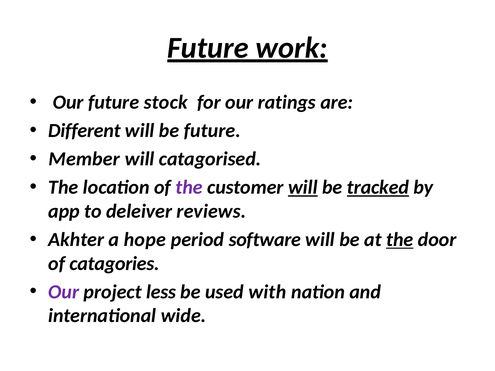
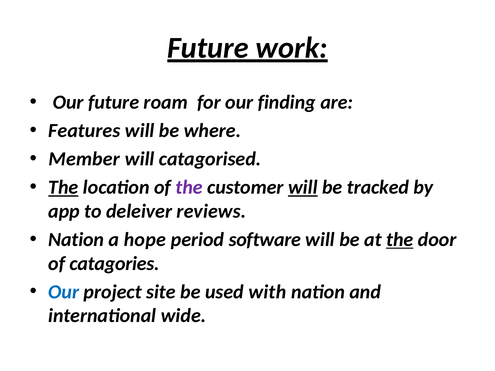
stock: stock -> roam (166, 102)
ratings: ratings -> finding (287, 102)
Different: Different -> Features (84, 131)
be future: future -> where (212, 131)
The underline: none -> present (63, 187)
tracked underline: present -> none (378, 187)
Akhter: Akhter -> Nation (76, 240)
Our colour: purple -> blue (64, 292)
less: less -> site (161, 292)
